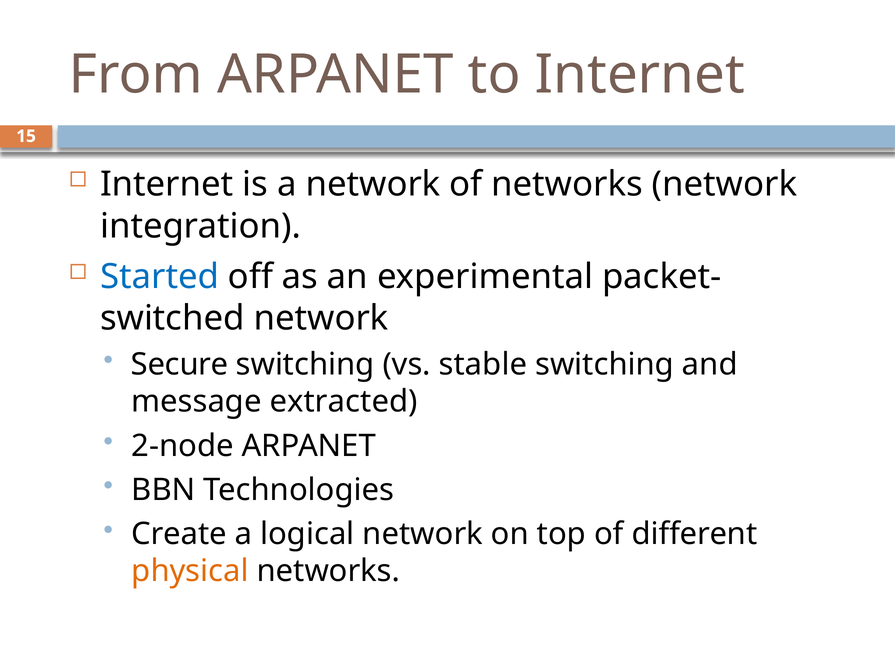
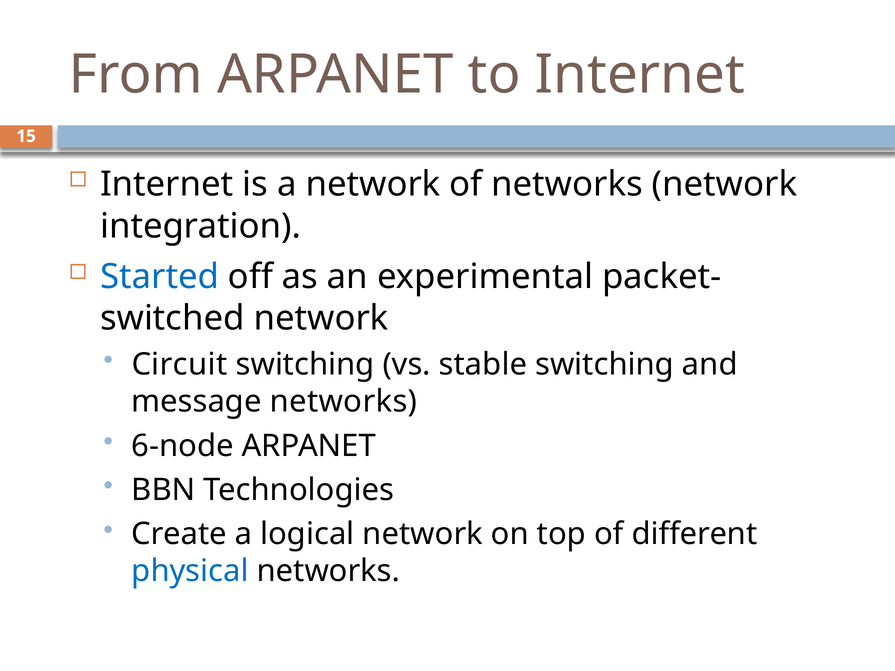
Secure: Secure -> Circuit (179, 365)
message extracted: extracted -> networks (343, 402)
2-node: 2-node -> 6-node (183, 446)
physical colour: orange -> blue (190, 571)
